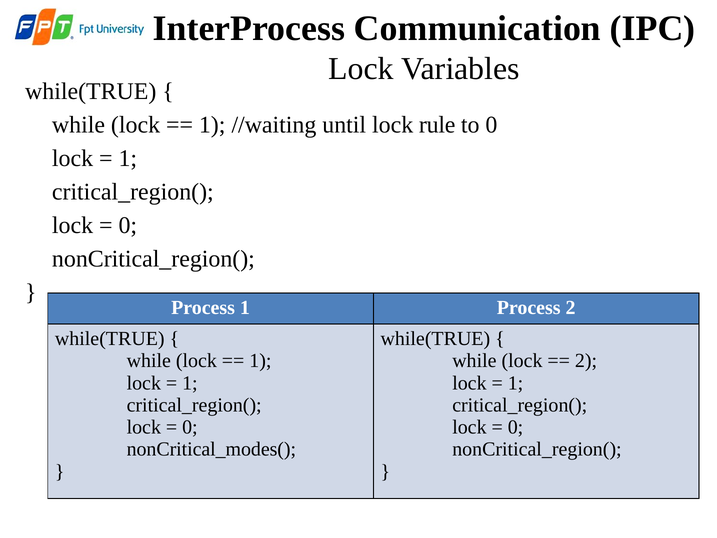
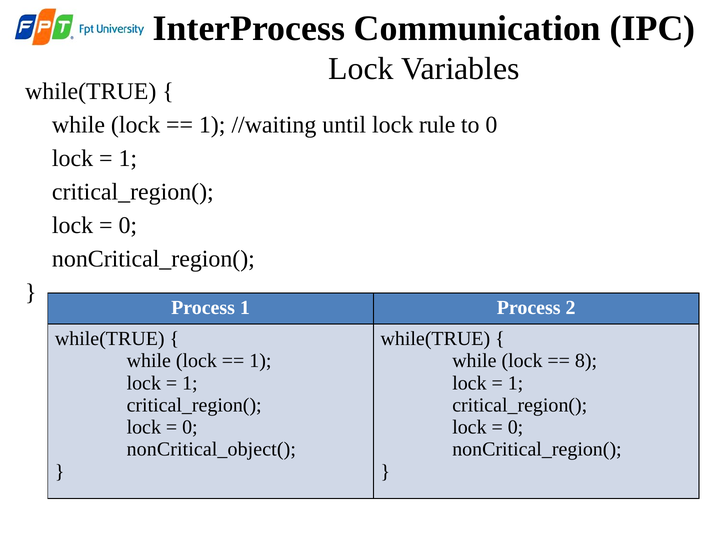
2: 2 -> 8 (586, 361)
nonCritical_modes(: nonCritical_modes( -> nonCritical_object( (211, 449)
